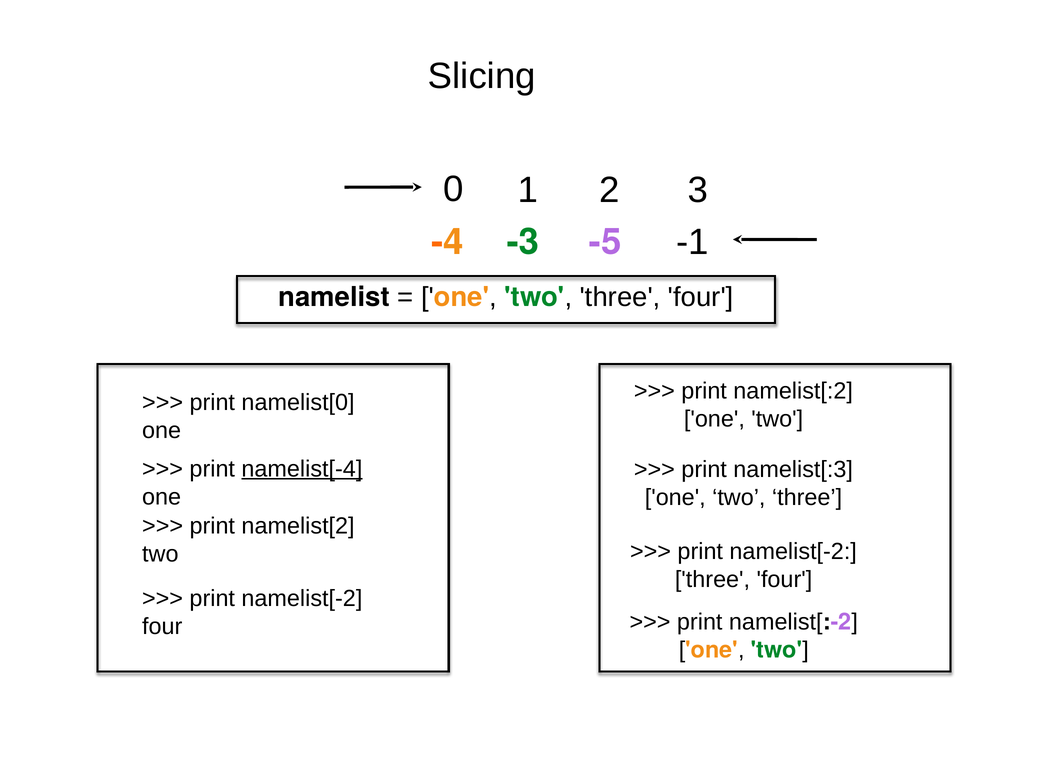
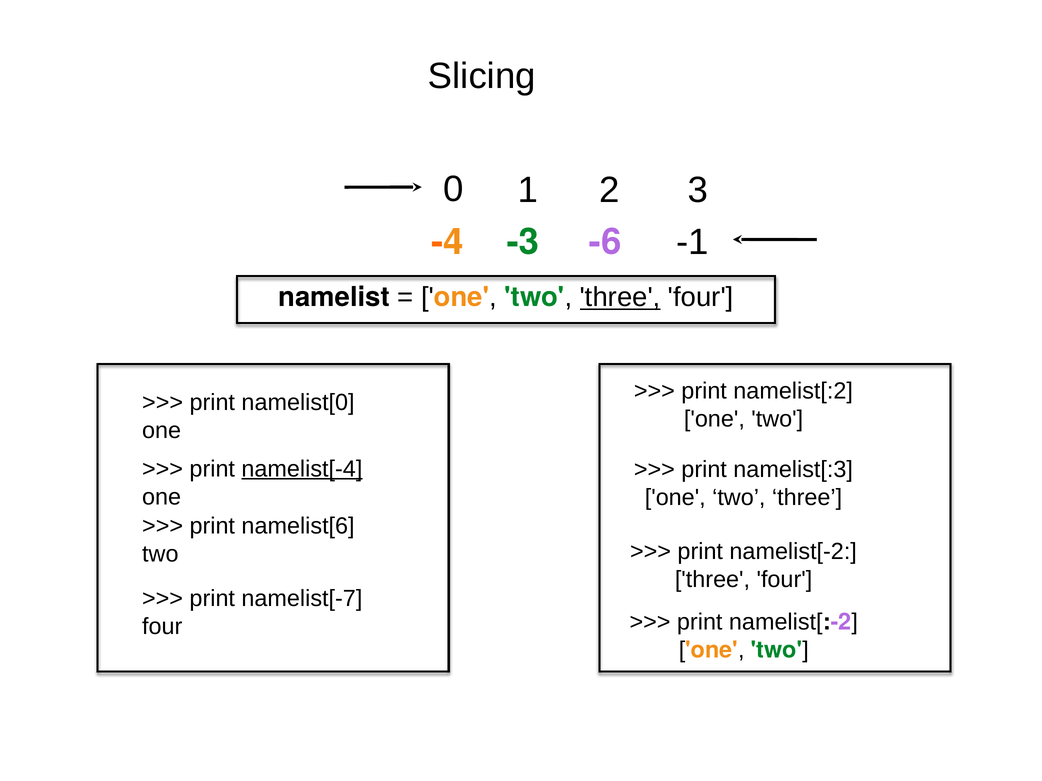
-5: -5 -> -6 (605, 242)
three underline: none -> present (620, 298)
namelist[2: namelist[2 -> namelist[6 (298, 526)
namelist[-2: namelist[-2 -> namelist[-7 (302, 599)
